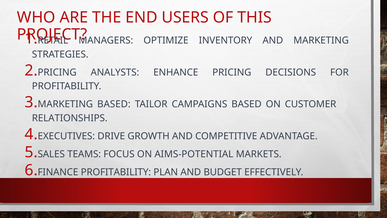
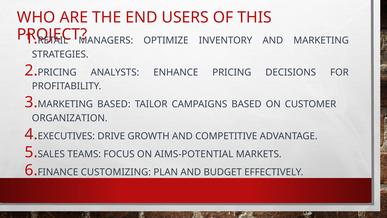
RELATIONSHIPS: RELATIONSHIPS -> ORGANIZATION (70, 118)
FINANCE PROFITABILITY: PROFITABILITY -> CUSTOMIZING (116, 172)
